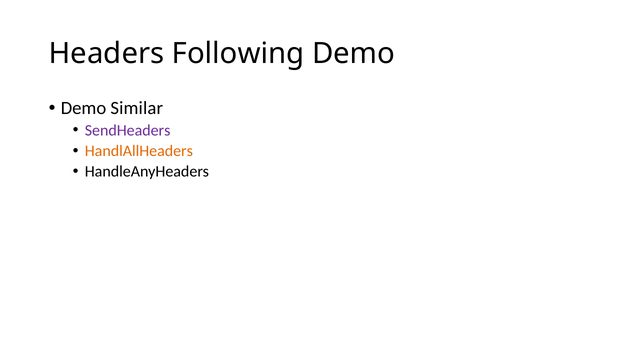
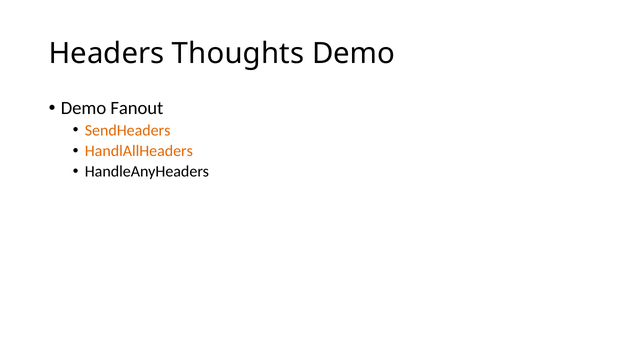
Following: Following -> Thoughts (238, 54)
Similar: Similar -> Fanout (137, 108)
SendHeaders colour: purple -> orange (128, 130)
